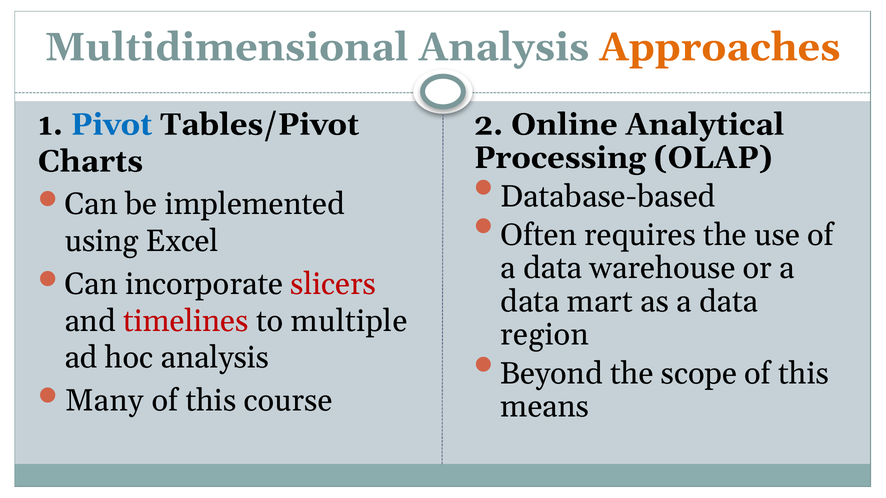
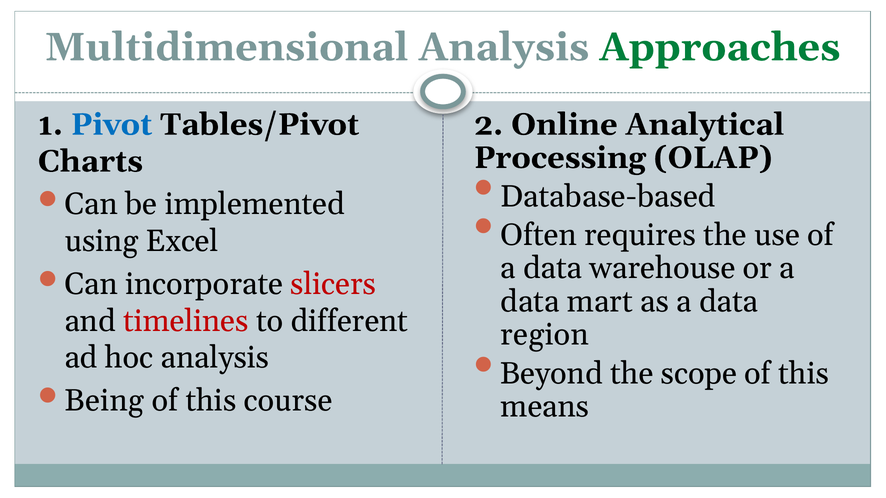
Approaches colour: orange -> green (720, 47)
multiple: multiple -> different (349, 321)
Many: Many -> Being (104, 401)
